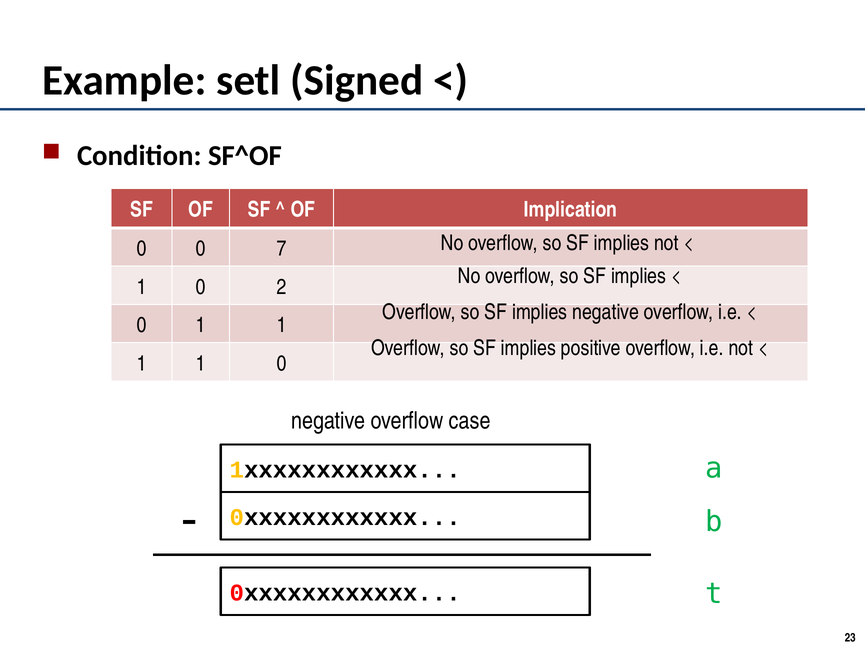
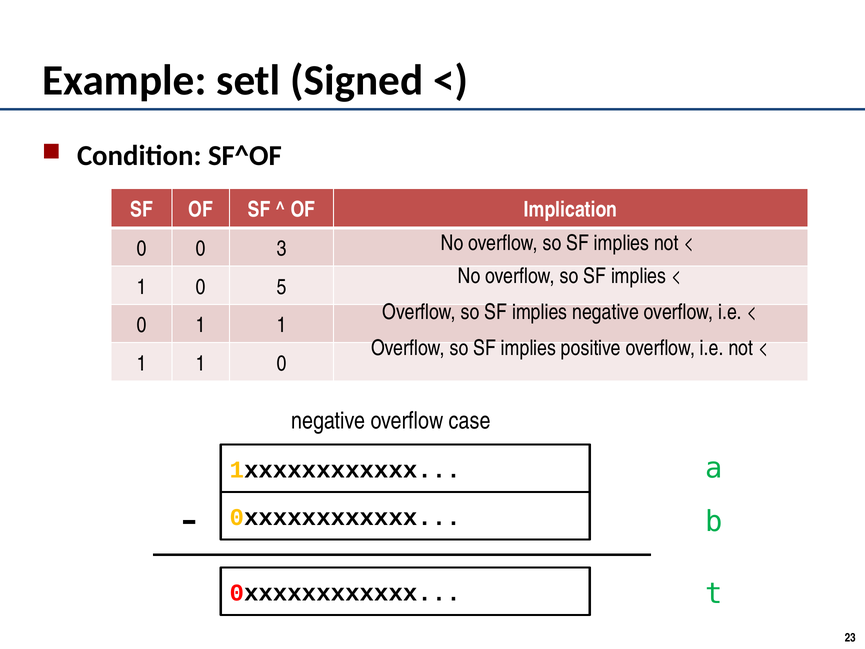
7: 7 -> 3 (282, 249)
2: 2 -> 5 (282, 287)
